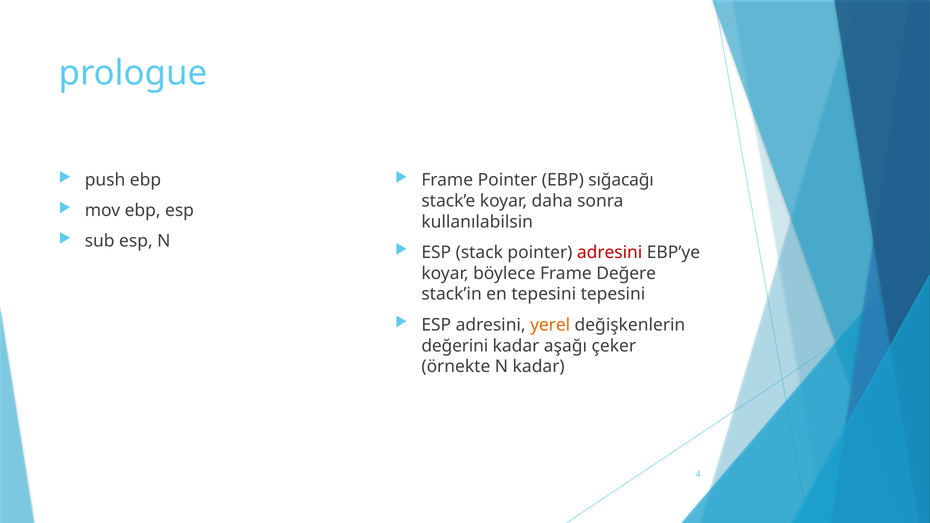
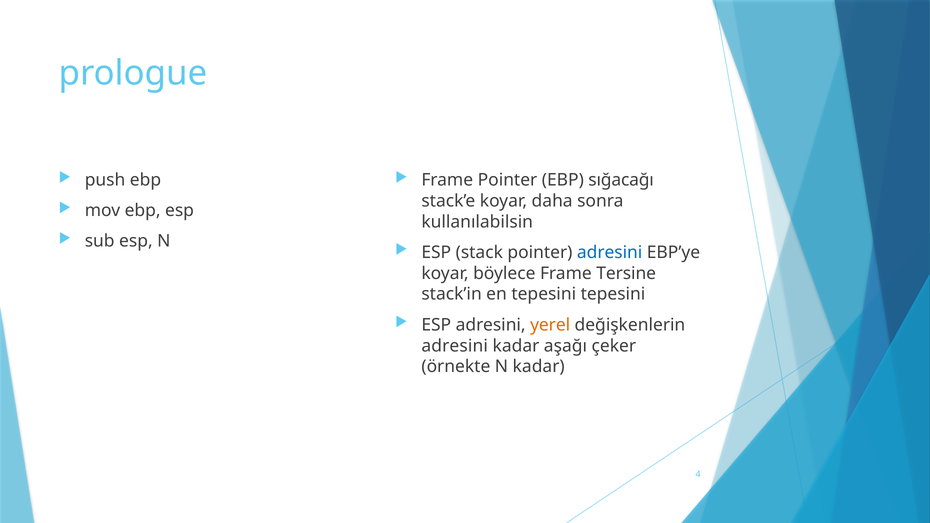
adresini colour: red -> blue (610, 252)
Değere: Değere -> Tersine (626, 273)
değerini: değerini -> adresini (455, 346)
